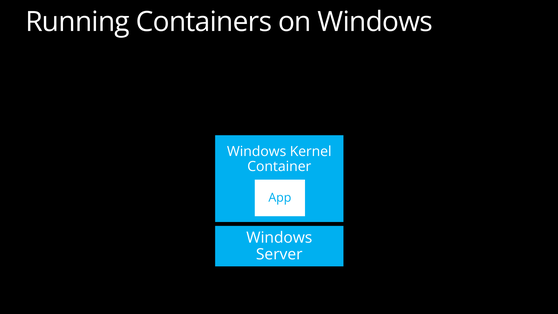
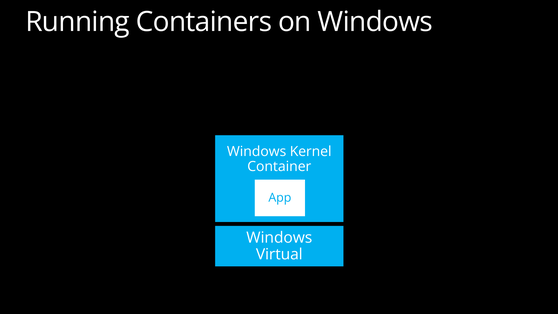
Server: Server -> Virtual (279, 254)
